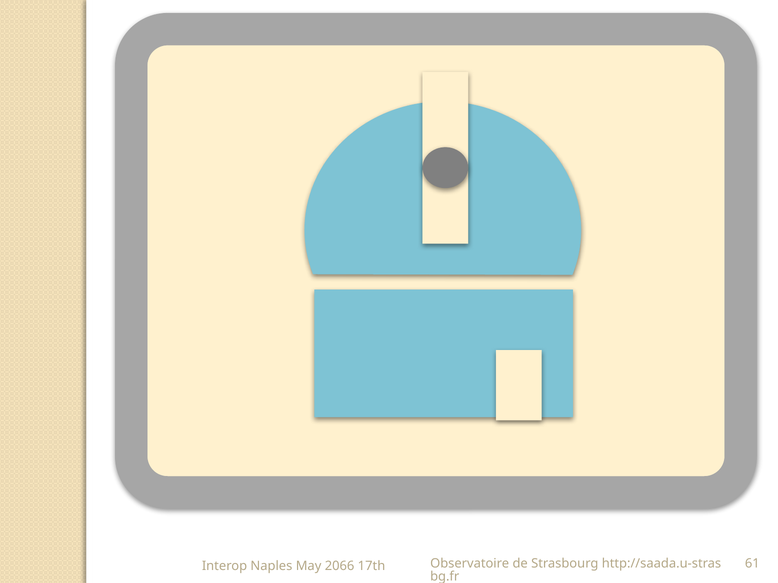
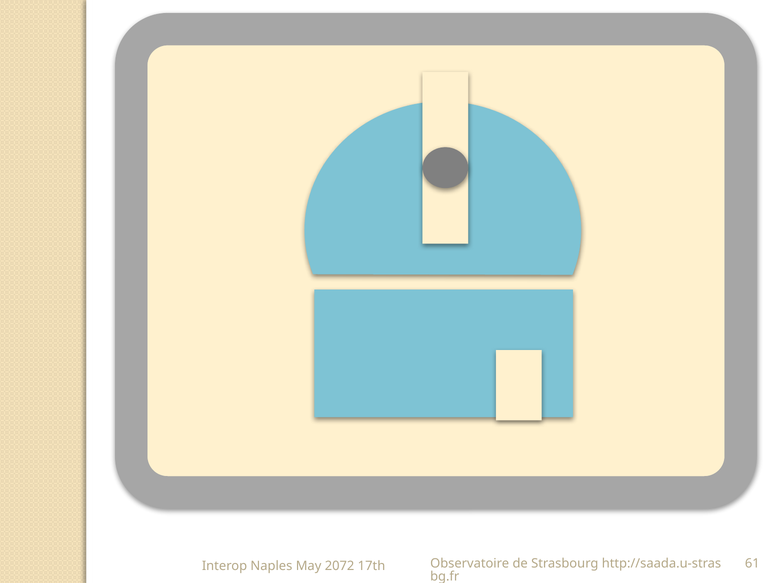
2066: 2066 -> 2072 (340, 566)
